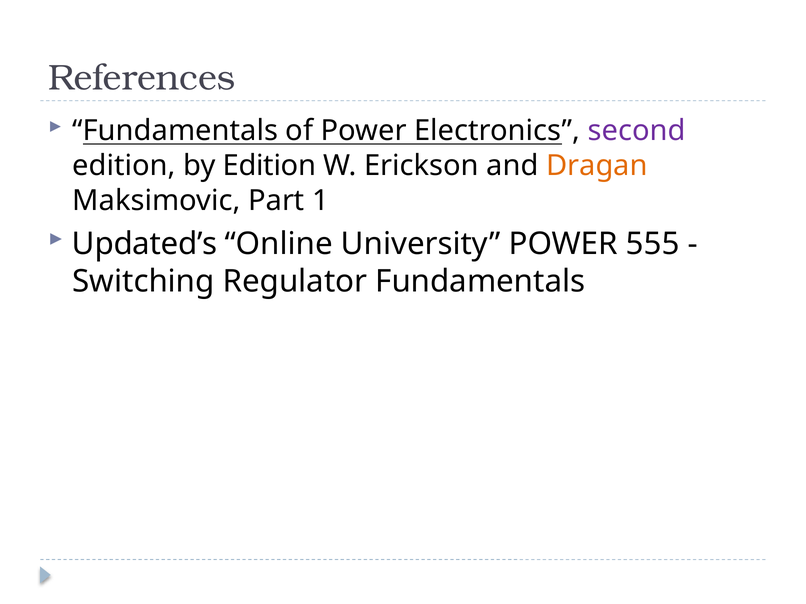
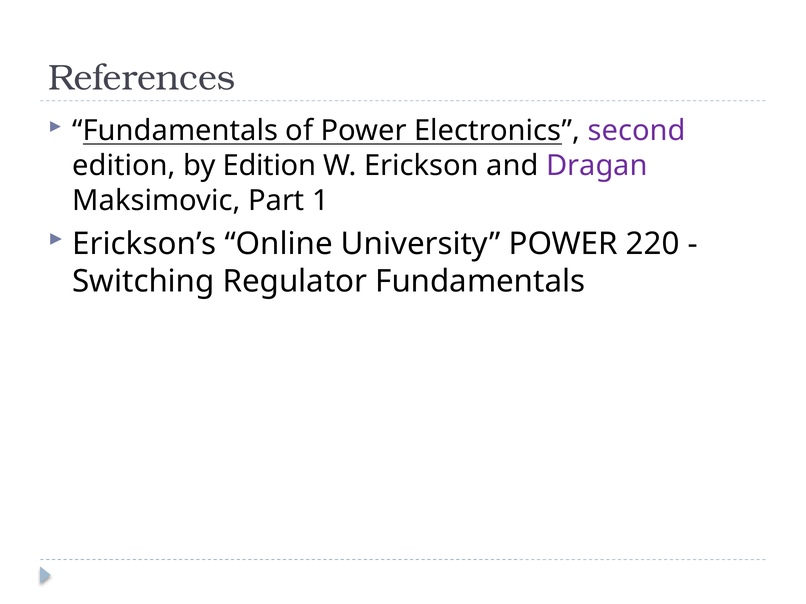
Dragan colour: orange -> purple (597, 166)
Updated’s: Updated’s -> Erickson’s (144, 244)
555: 555 -> 220 (653, 244)
